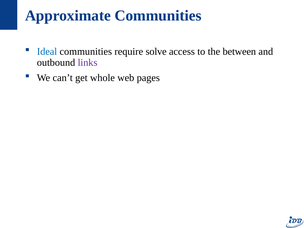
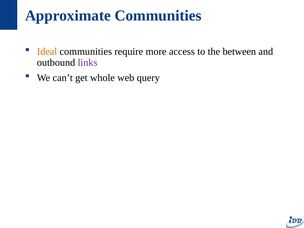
Ideal colour: blue -> orange (47, 52)
solve: solve -> more (156, 52)
pages: pages -> query (148, 78)
